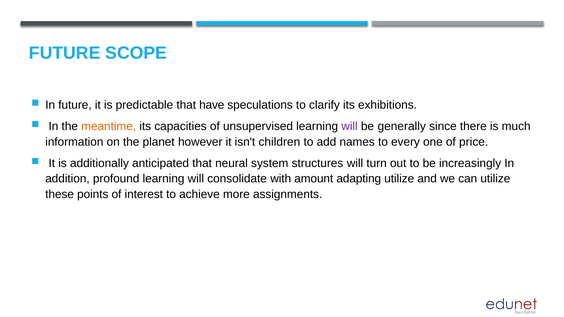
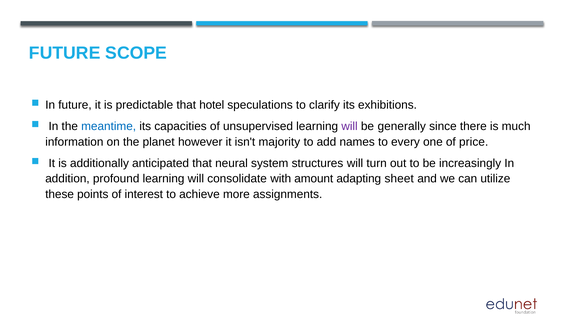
have: have -> hotel (212, 105)
meantime colour: orange -> blue (109, 127)
children: children -> majority (279, 142)
adapting utilize: utilize -> sheet (399, 179)
